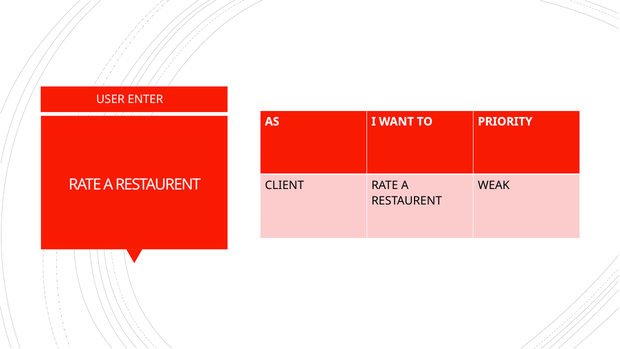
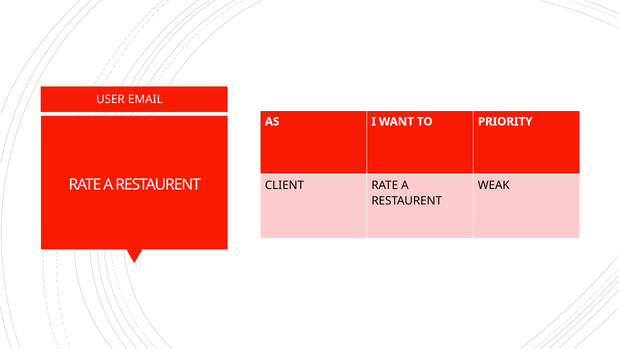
ENTER: ENTER -> EMAIL (145, 99)
